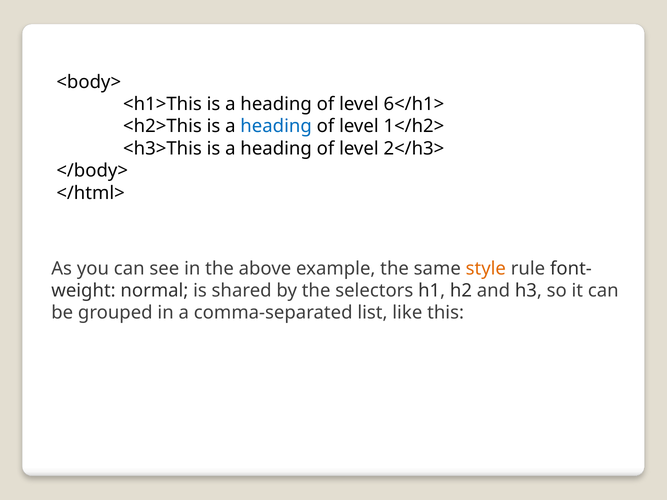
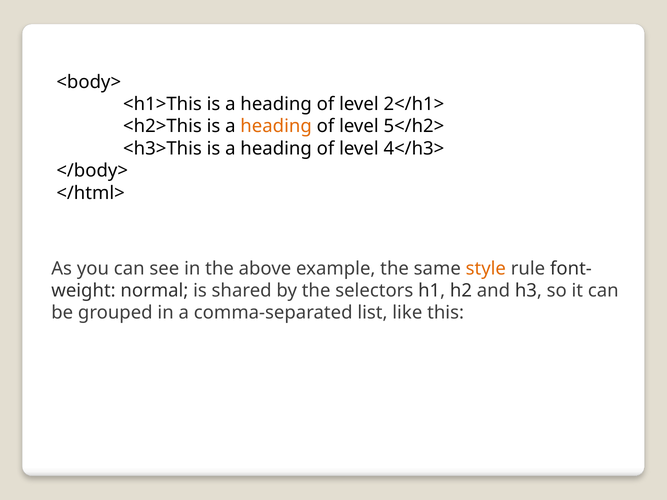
6</h1>: 6</h1> -> 2</h1> (414, 104)
heading colour: blue -> orange (276, 126)
1</h2>: 1</h2> -> 5</h2> (414, 126)
2</h3>: 2</h3> -> 4</h3> (414, 149)
